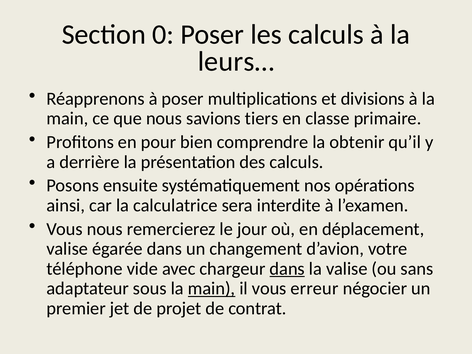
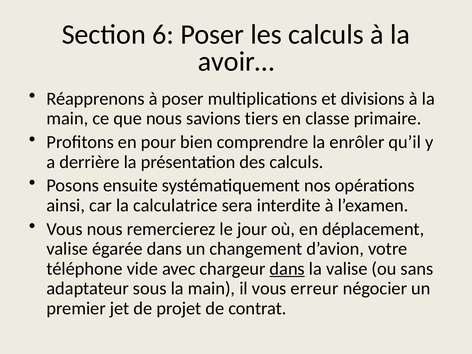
0: 0 -> 6 (163, 34)
leurs…: leurs… -> avoir… (236, 61)
obtenir: obtenir -> enrôler (357, 142)
main underline: present -> none (212, 288)
